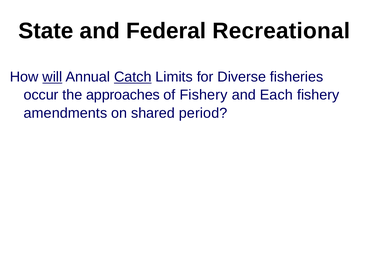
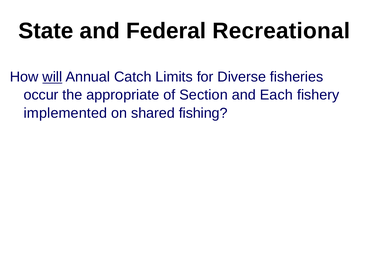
Catch underline: present -> none (133, 77)
approaches: approaches -> appropriate (123, 95)
of Fishery: Fishery -> Section (204, 95)
amendments: amendments -> implemented (65, 113)
period: period -> fishing (203, 113)
